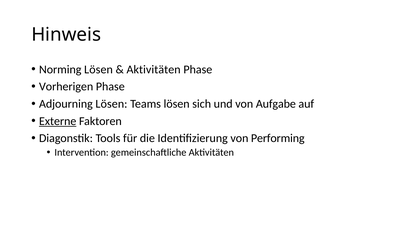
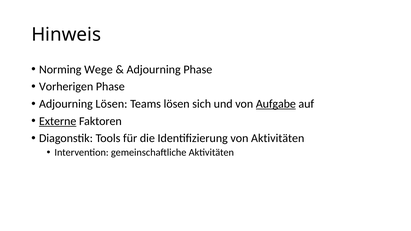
Norming Lösen: Lösen -> Wege (98, 69)
Aktivitäten: Aktivitäten -> Adjourning (154, 69)
Aufgabe underline: none -> present (276, 104)
von Performing: Performing -> Aktivitäten (278, 138)
